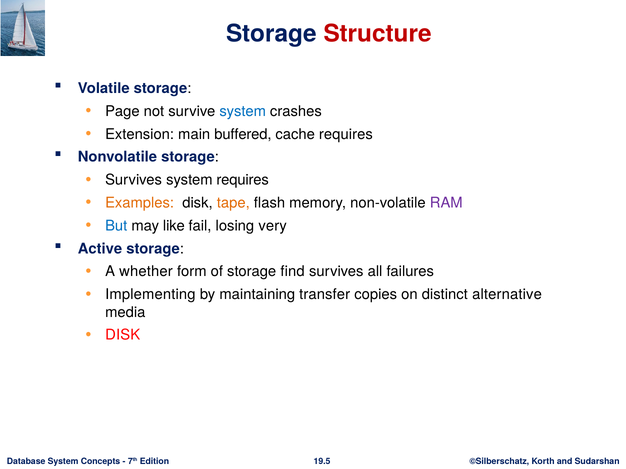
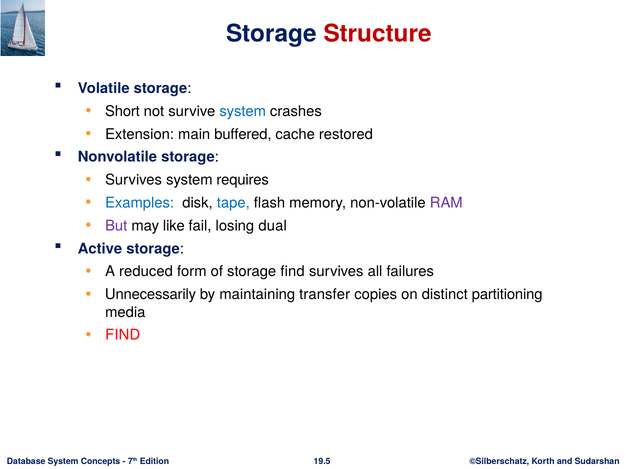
Page: Page -> Short (122, 111)
cache requires: requires -> restored (346, 134)
Examples colour: orange -> blue (140, 203)
tape colour: orange -> blue (233, 203)
But colour: blue -> purple (116, 226)
very: very -> dual (273, 226)
whether: whether -> reduced (146, 272)
Implementing: Implementing -> Unnecessarily (151, 295)
alternative: alternative -> partitioning (507, 295)
DISK: DISK -> FIND (123, 335)
